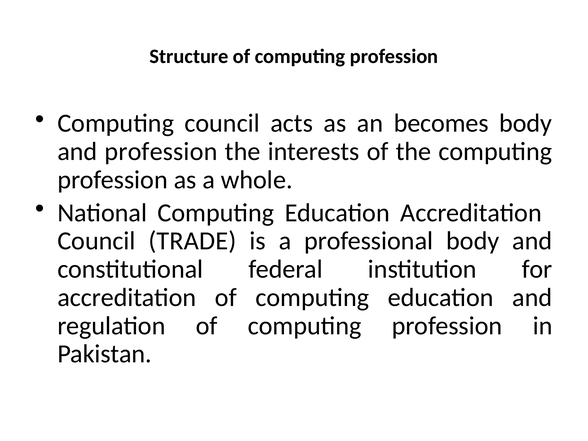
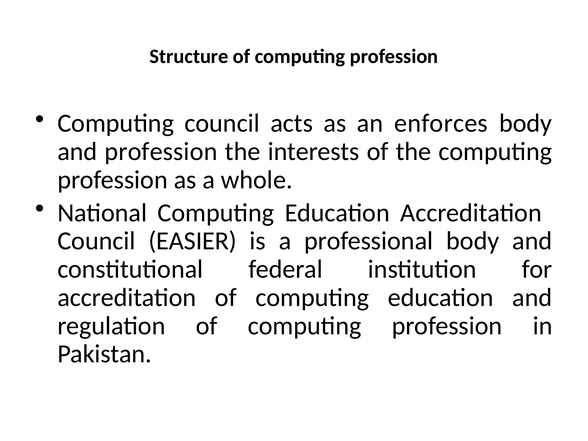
becomes: becomes -> enforces (441, 123)
TRADE: TRADE -> EASIER (193, 241)
